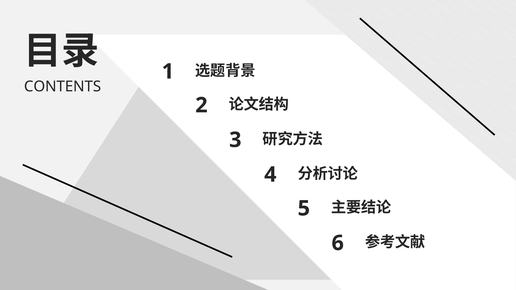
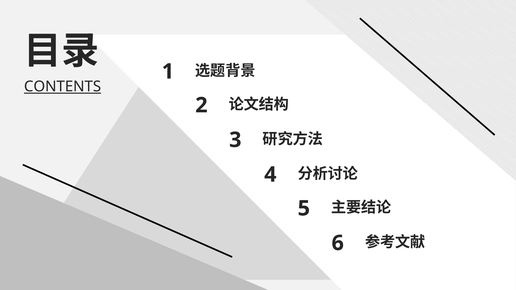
CONTENTS underline: none -> present (63, 87)
